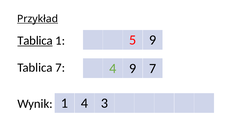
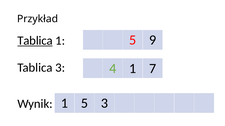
Przykład underline: present -> none (38, 19)
Tablica 7: 7 -> 3 (60, 68)
4 9: 9 -> 1 (133, 69)
1 4: 4 -> 5 (84, 104)
